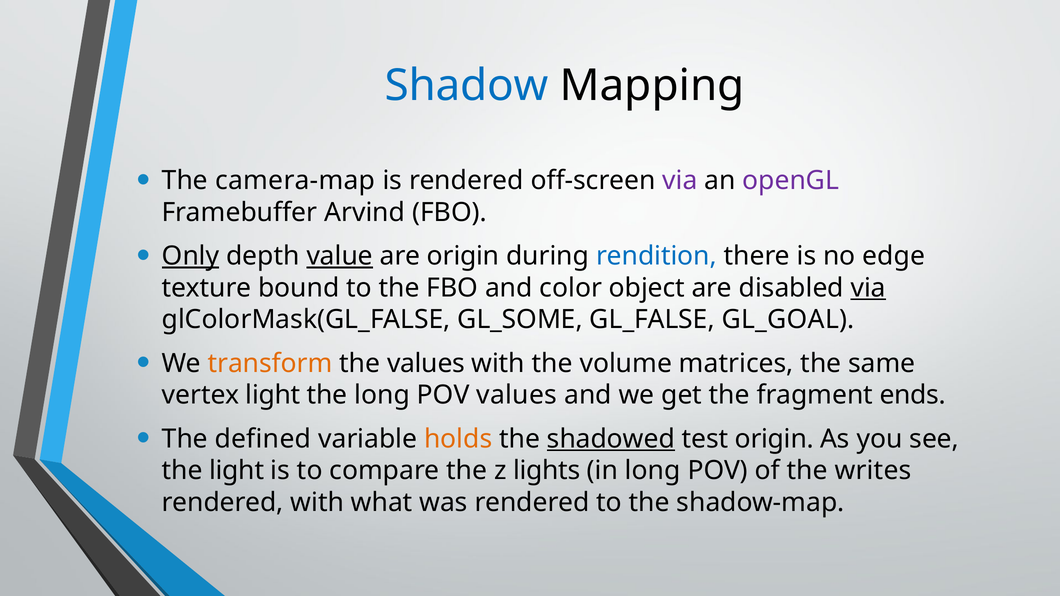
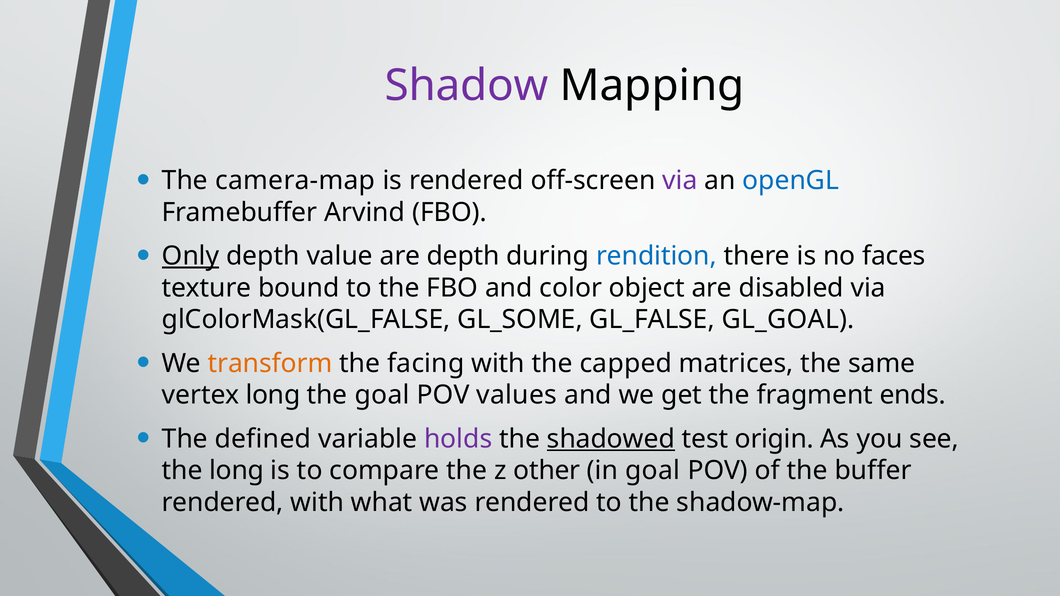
Shadow colour: blue -> purple (467, 86)
openGL colour: purple -> blue (791, 181)
value underline: present -> none (340, 256)
are origin: origin -> depth (463, 256)
edge: edge -> faces (894, 256)
via underline: present -> none (868, 288)
the values: values -> facing (426, 364)
volume: volume -> capped (626, 364)
vertex light: light -> long (273, 395)
the long: long -> goal (382, 395)
holds colour: orange -> purple (458, 439)
the light: light -> long (237, 471)
lights: lights -> other (547, 471)
in long: long -> goal (653, 471)
writes: writes -> buffer (873, 471)
